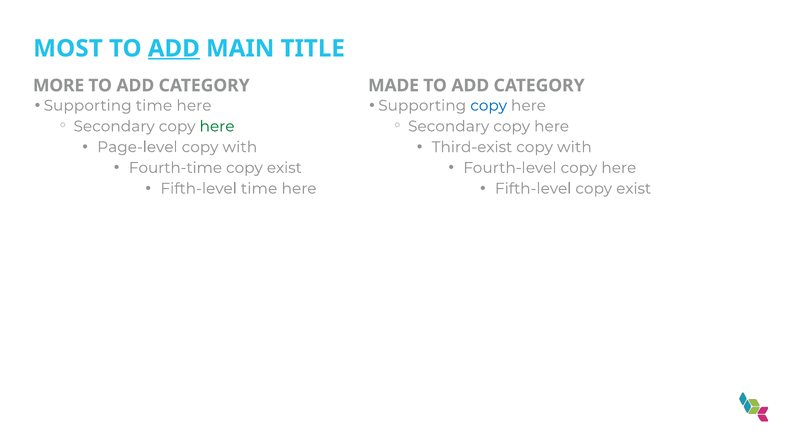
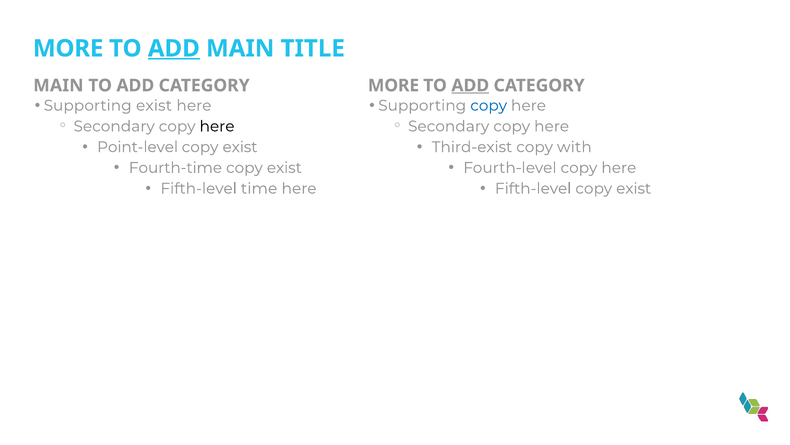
MOST: MOST -> MORE (68, 48)
MORE: MORE -> MAIN (58, 85)
CATEGORY MADE: MADE -> MORE (394, 85)
ADD underline: none -> present (470, 85)
Supporting time: time -> exist (154, 105)
here colour: green -> black (217, 126)
Page-level: Page-level -> Point-level (137, 147)
with: with -> exist (240, 147)
